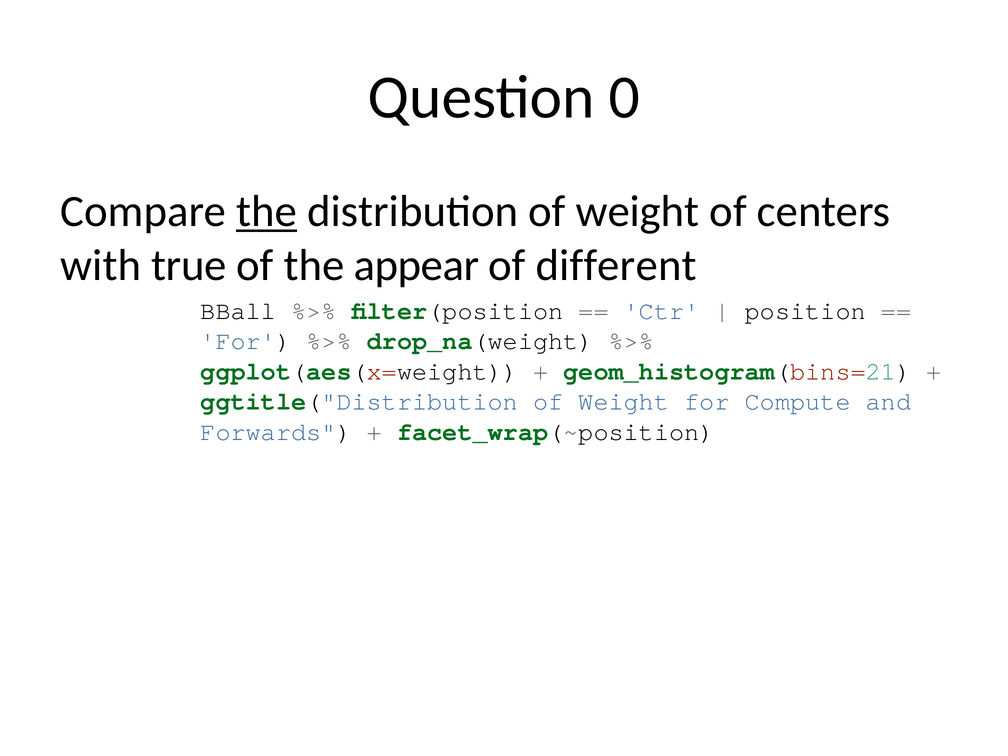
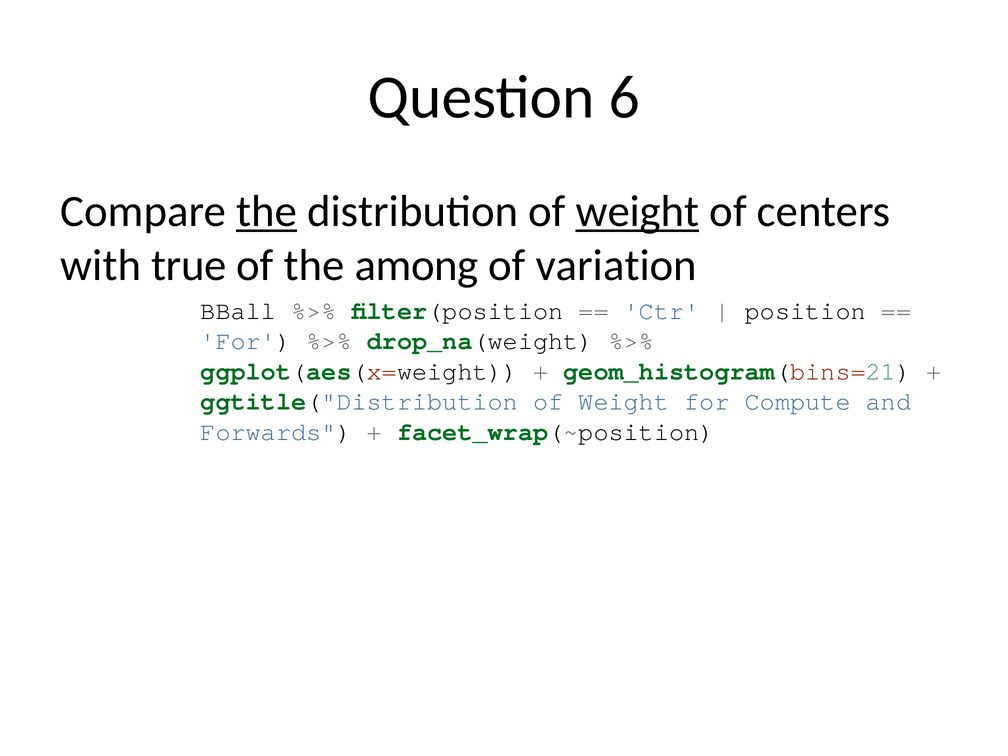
0: 0 -> 6 (624, 98)
weight underline: none -> present (638, 211)
appear: appear -> among (417, 265)
different: different -> variation (616, 265)
